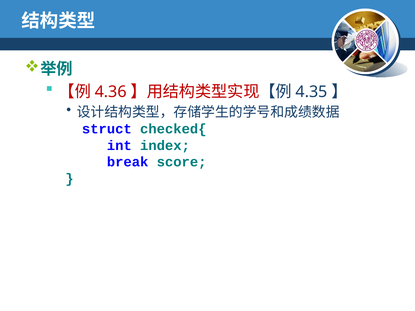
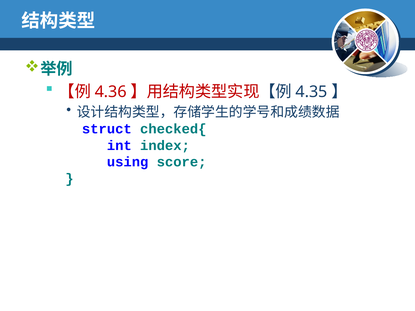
break: break -> using (128, 162)
